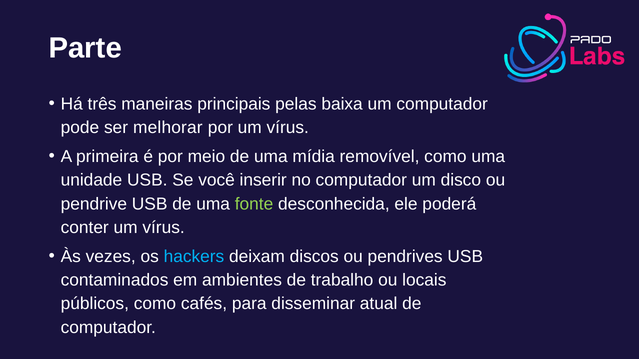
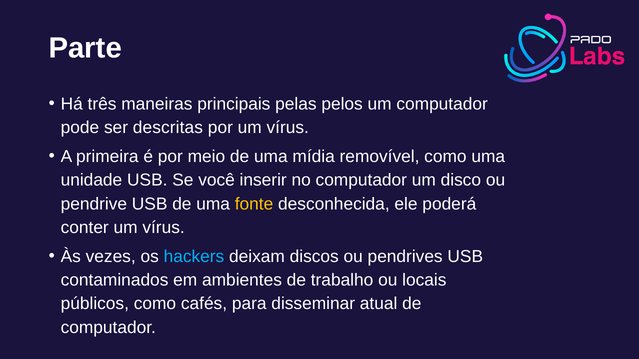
baixa: baixa -> pelos (342, 104)
melhorar: melhorar -> descritas (168, 128)
fonte colour: light green -> yellow (254, 204)
